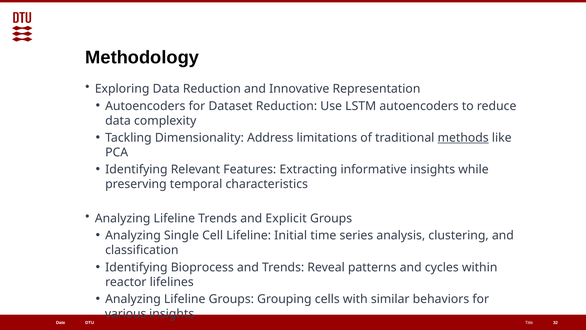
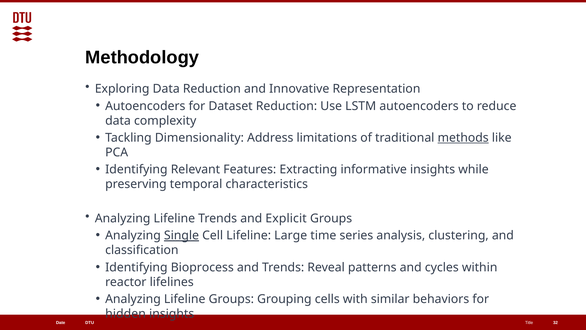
Single underline: none -> present (181, 235)
Initial: Initial -> Large (291, 235)
various: various -> hidden (126, 314)
